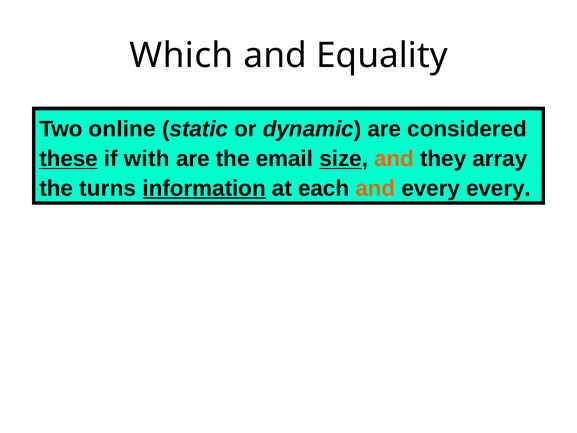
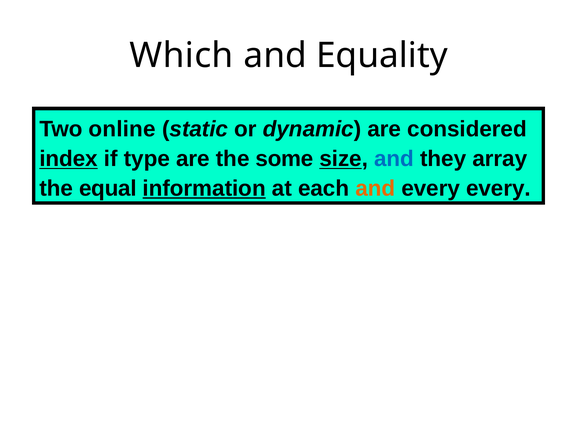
these: these -> index (69, 159)
with: with -> type (147, 159)
email: email -> some (284, 159)
and colour: orange -> blue (394, 159)
turns: turns -> equal (108, 188)
